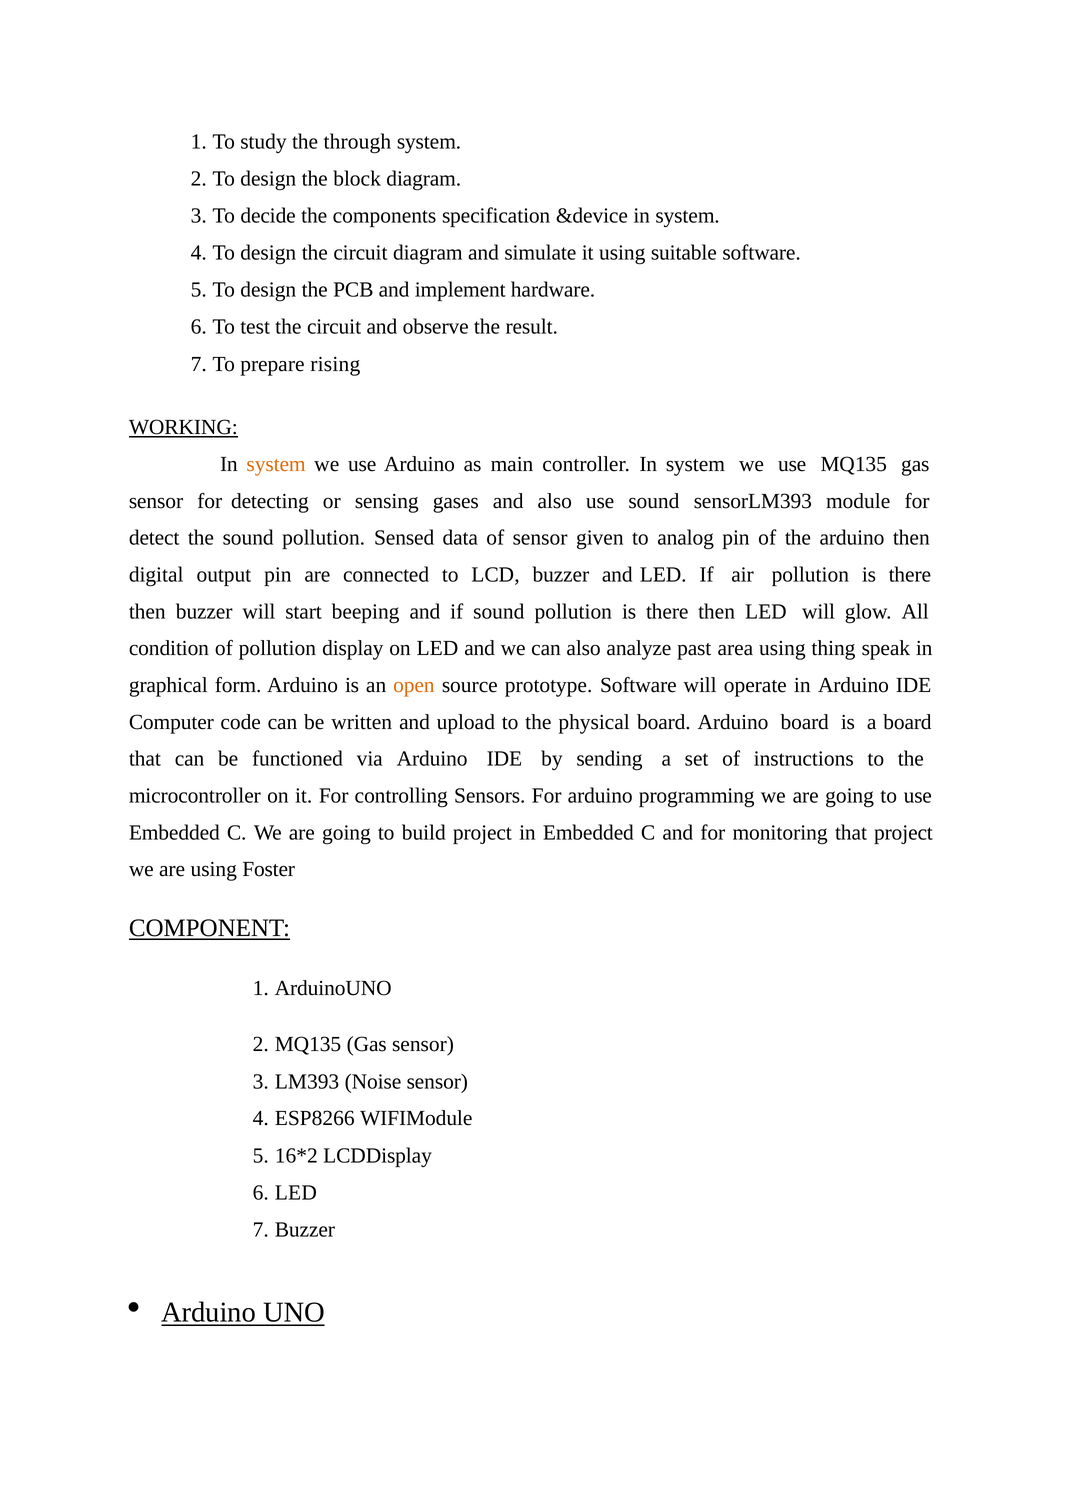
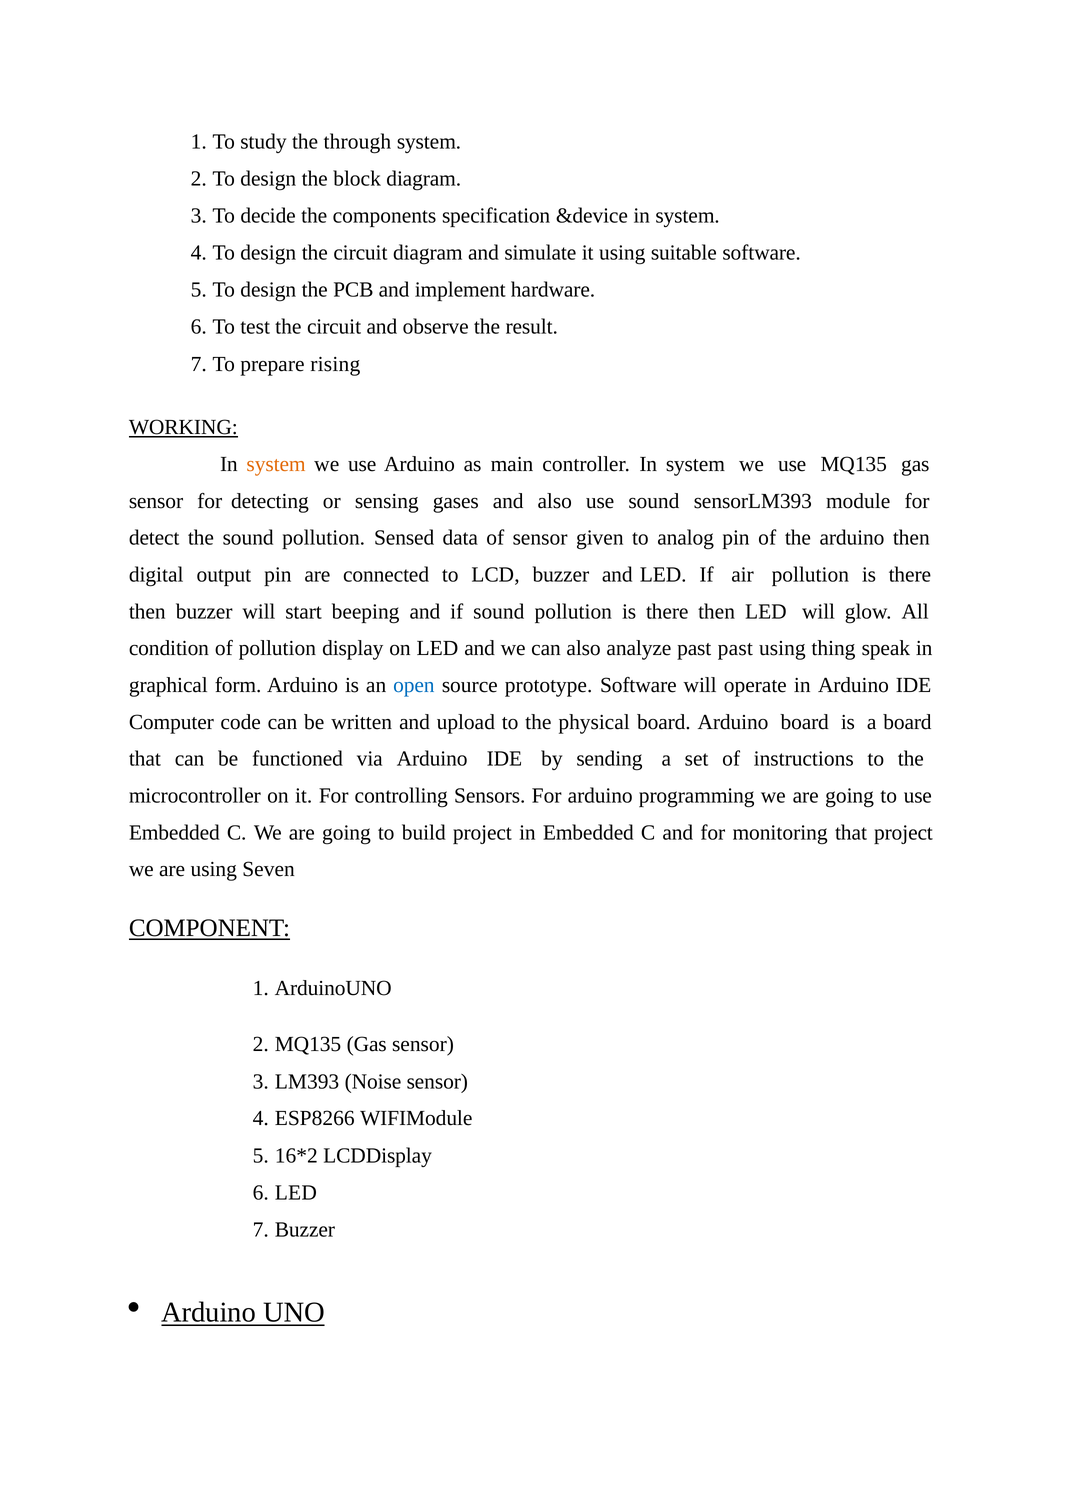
past area: area -> past (735, 648)
open colour: orange -> blue (414, 685)
Foster: Foster -> Seven (269, 869)
